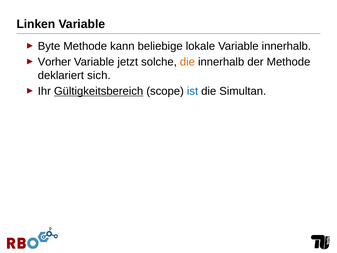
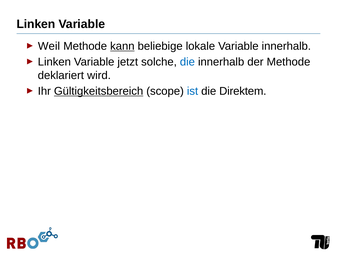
Byte: Byte -> Weil (49, 46)
kann underline: none -> present (122, 46)
Vorher: Vorher -> Linken (54, 62)
die colour: orange -> blue (187, 62)
sich: sich -> wird (99, 75)
Simultan: Simultan -> Direktem (243, 91)
